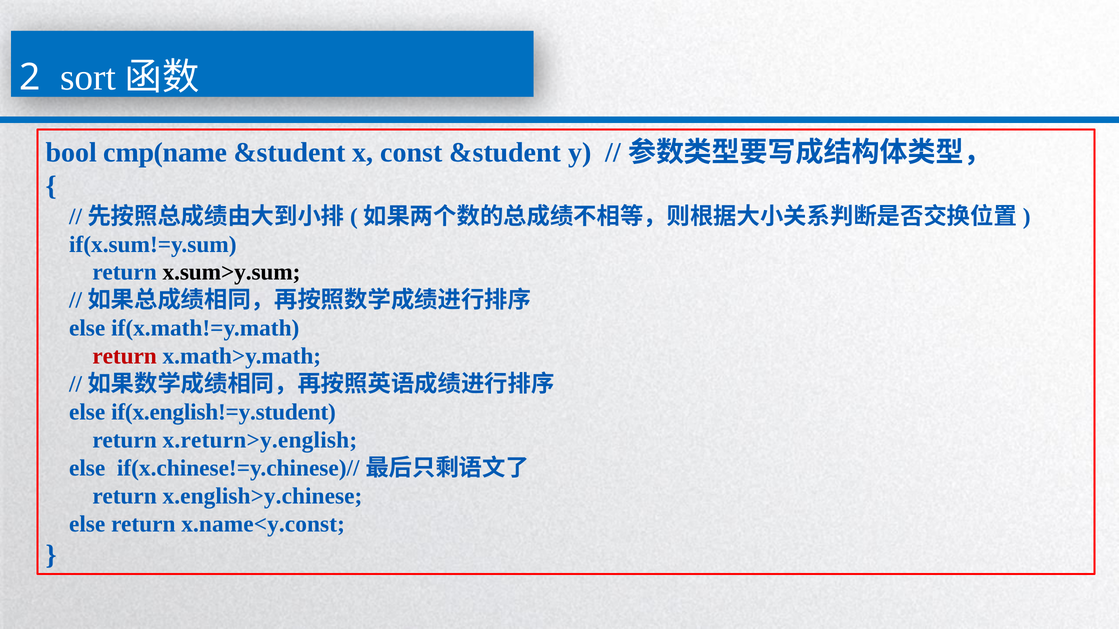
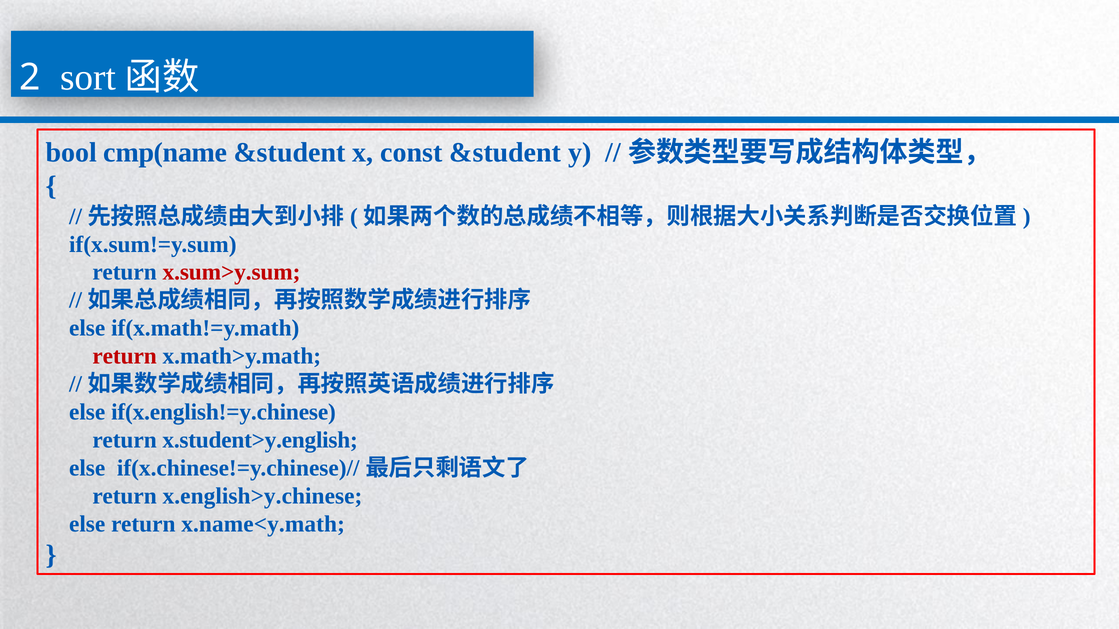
x.sum>y.sum colour: black -> red (232, 272)
if(x.english!=y.student: if(x.english!=y.student -> if(x.english!=y.chinese (223, 412)
x.return>y.english: x.return>y.english -> x.student>y.english (260, 440)
x.name<y.const: x.name<y.const -> x.name<y.math (263, 524)
